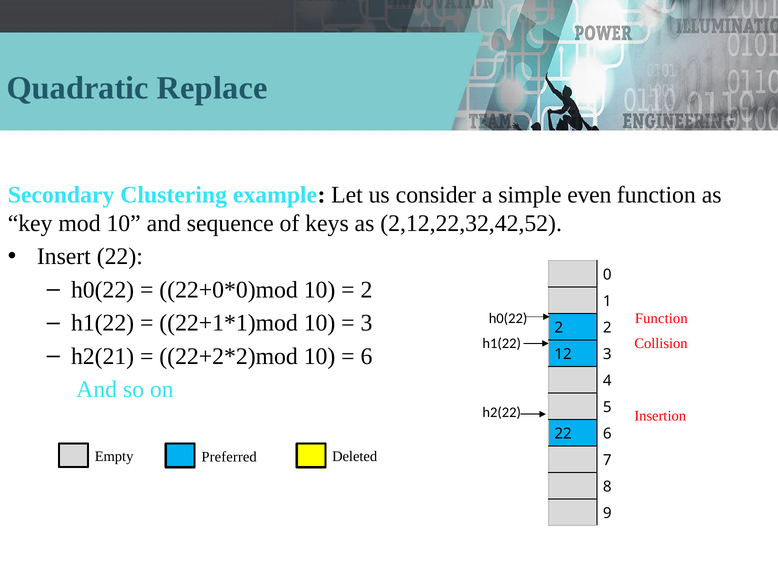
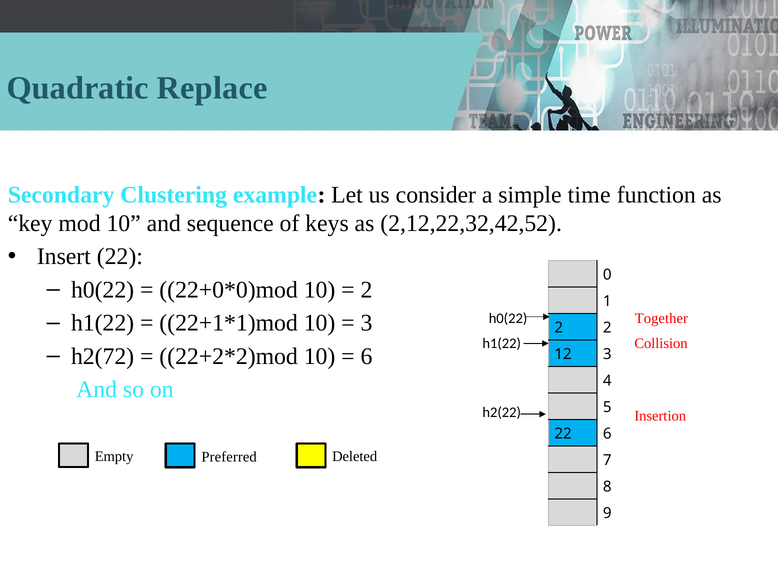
even: even -> time (589, 195)
Function: Function -> Together (661, 318)
h2(21: h2(21 -> h2(72 (103, 356)
